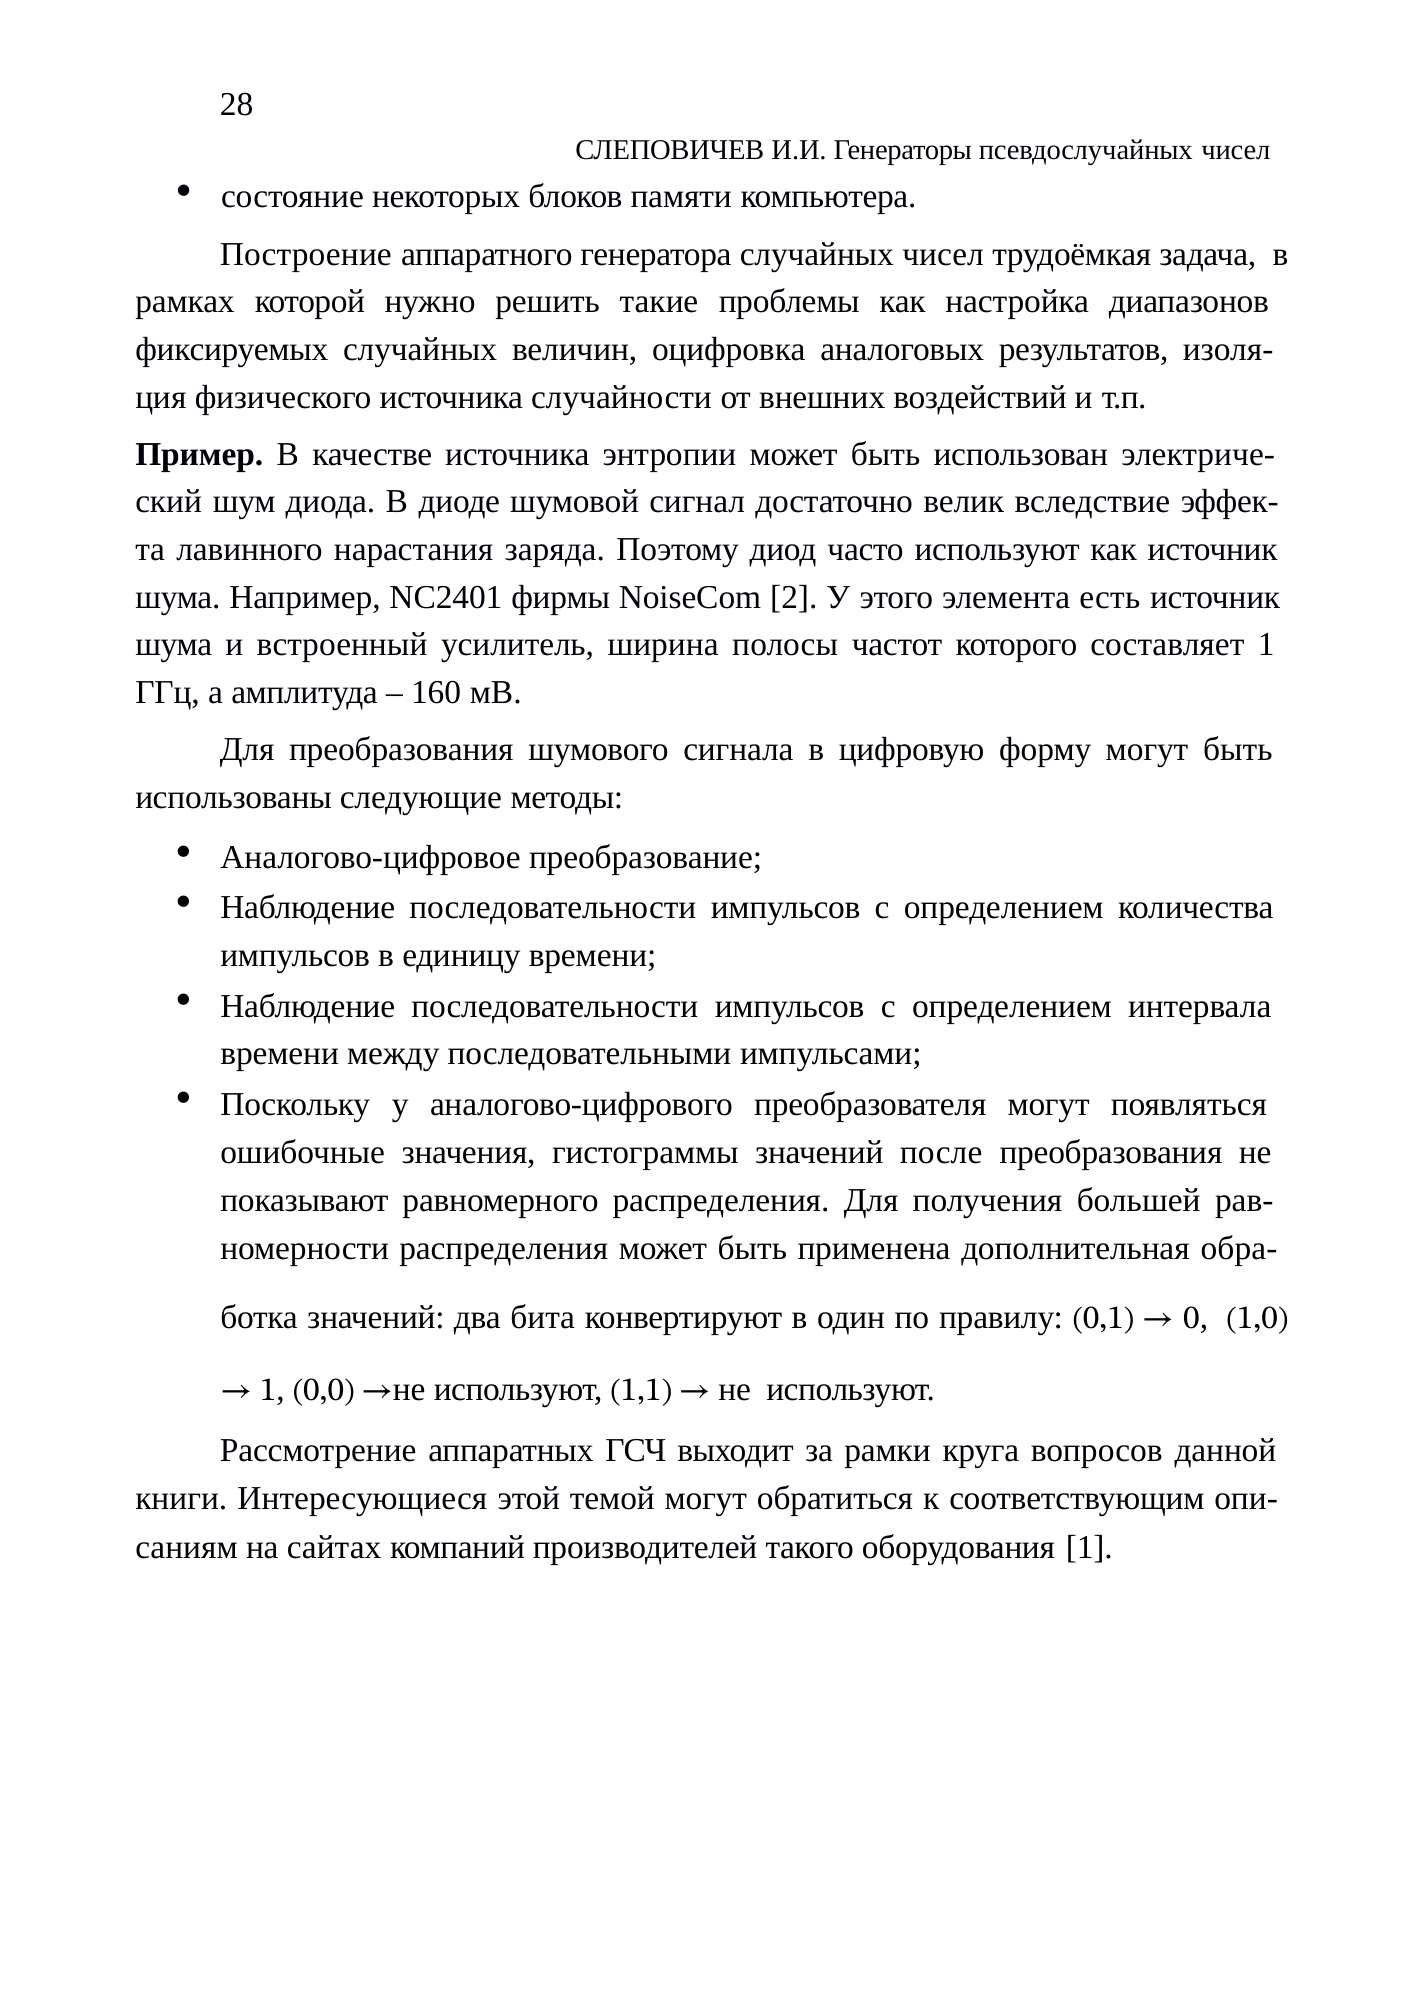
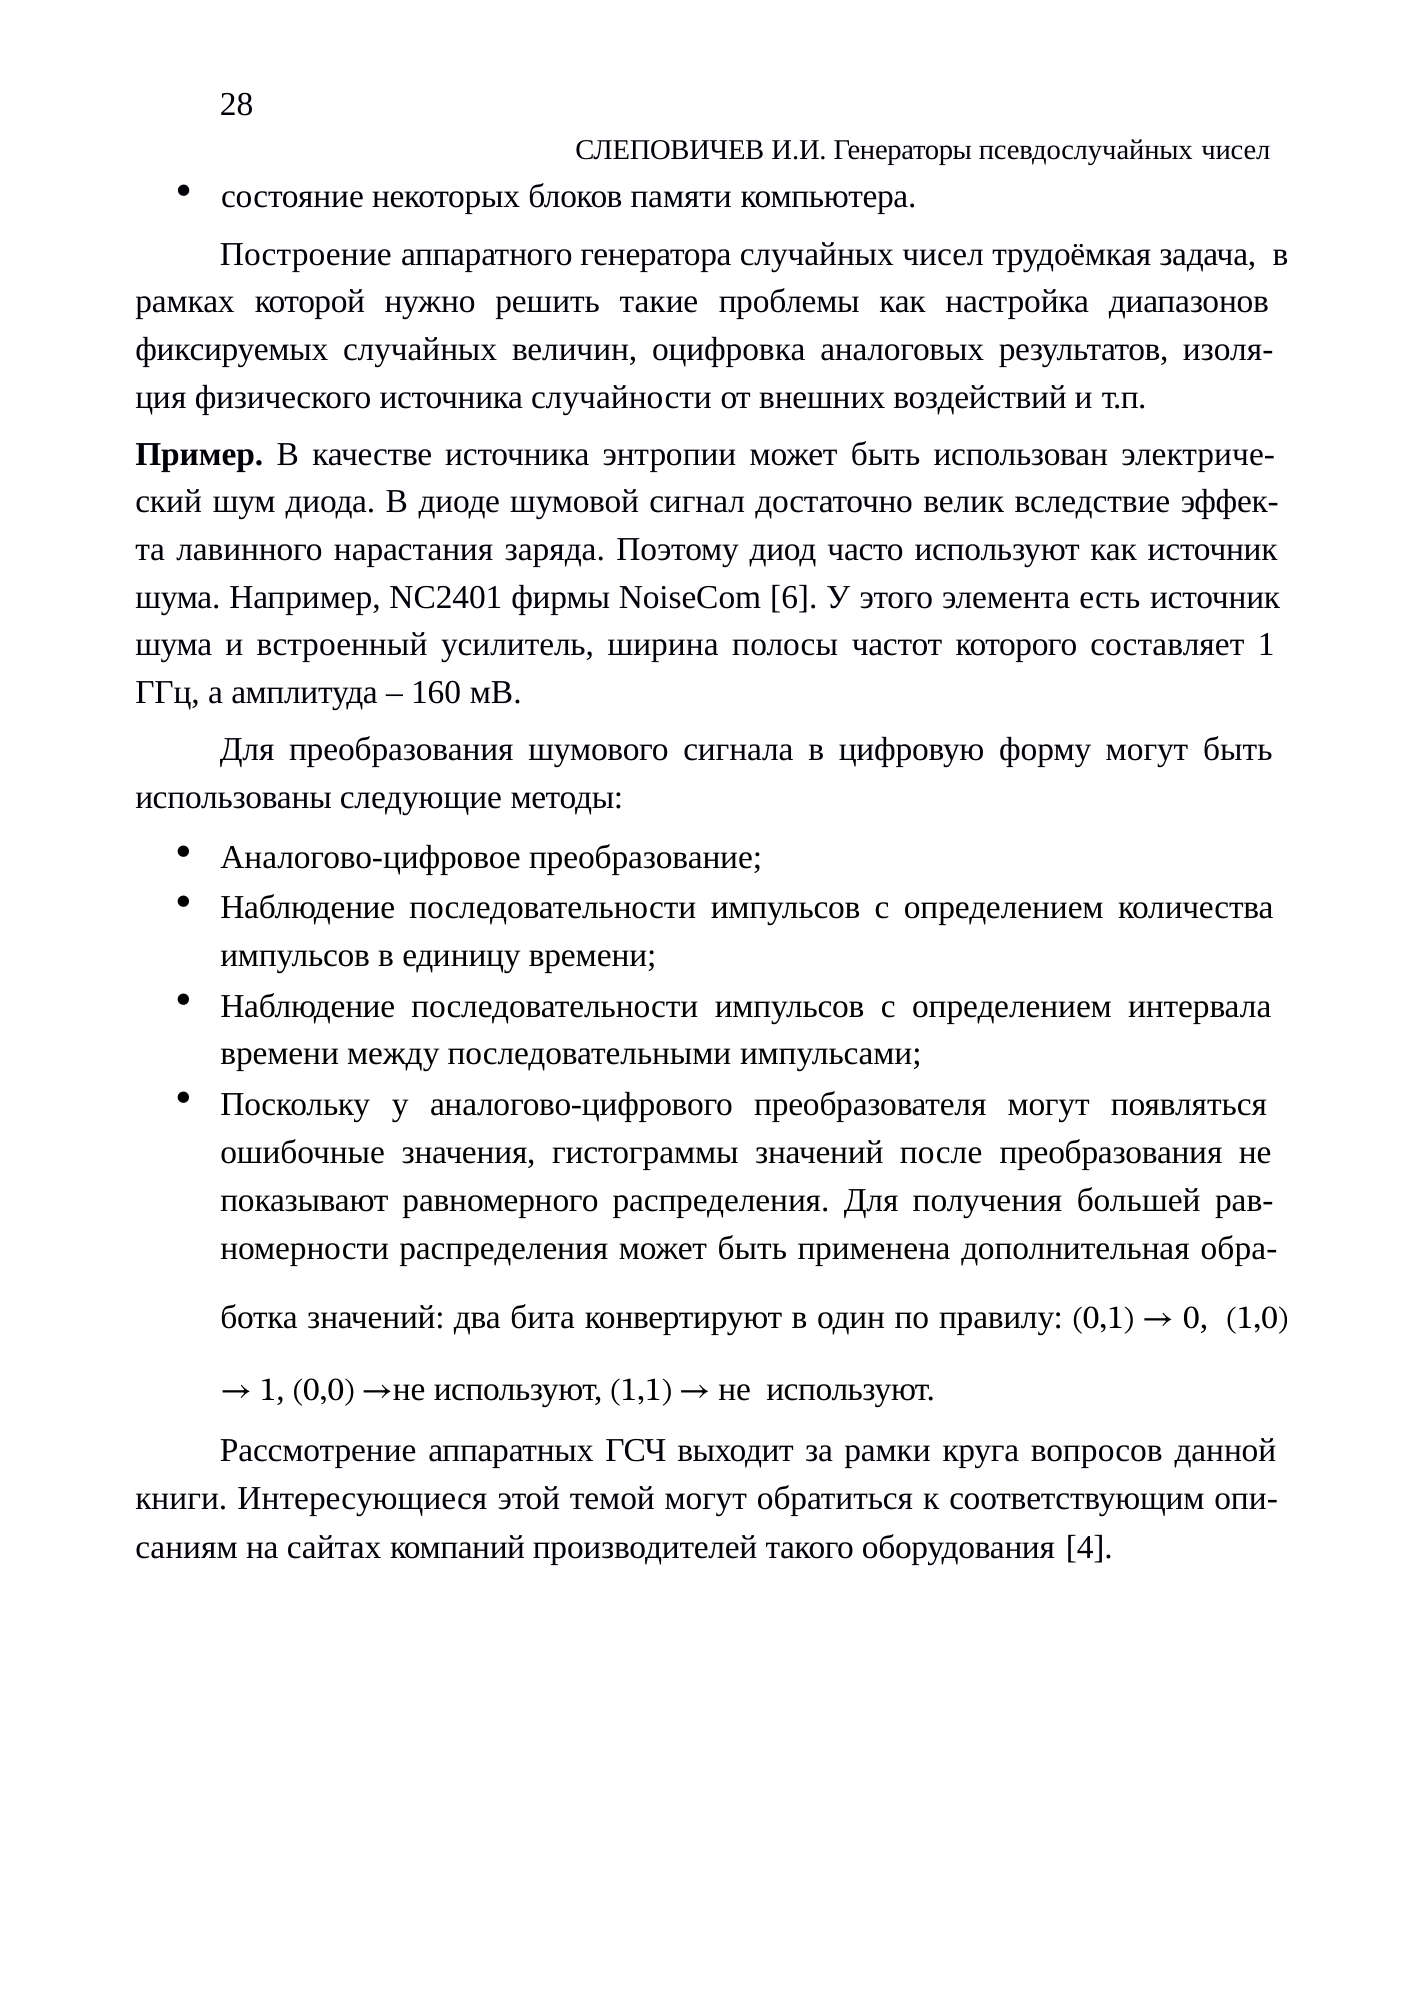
2: 2 -> 6 (794, 597)
оборудования 1: 1 -> 4 (1089, 1548)
